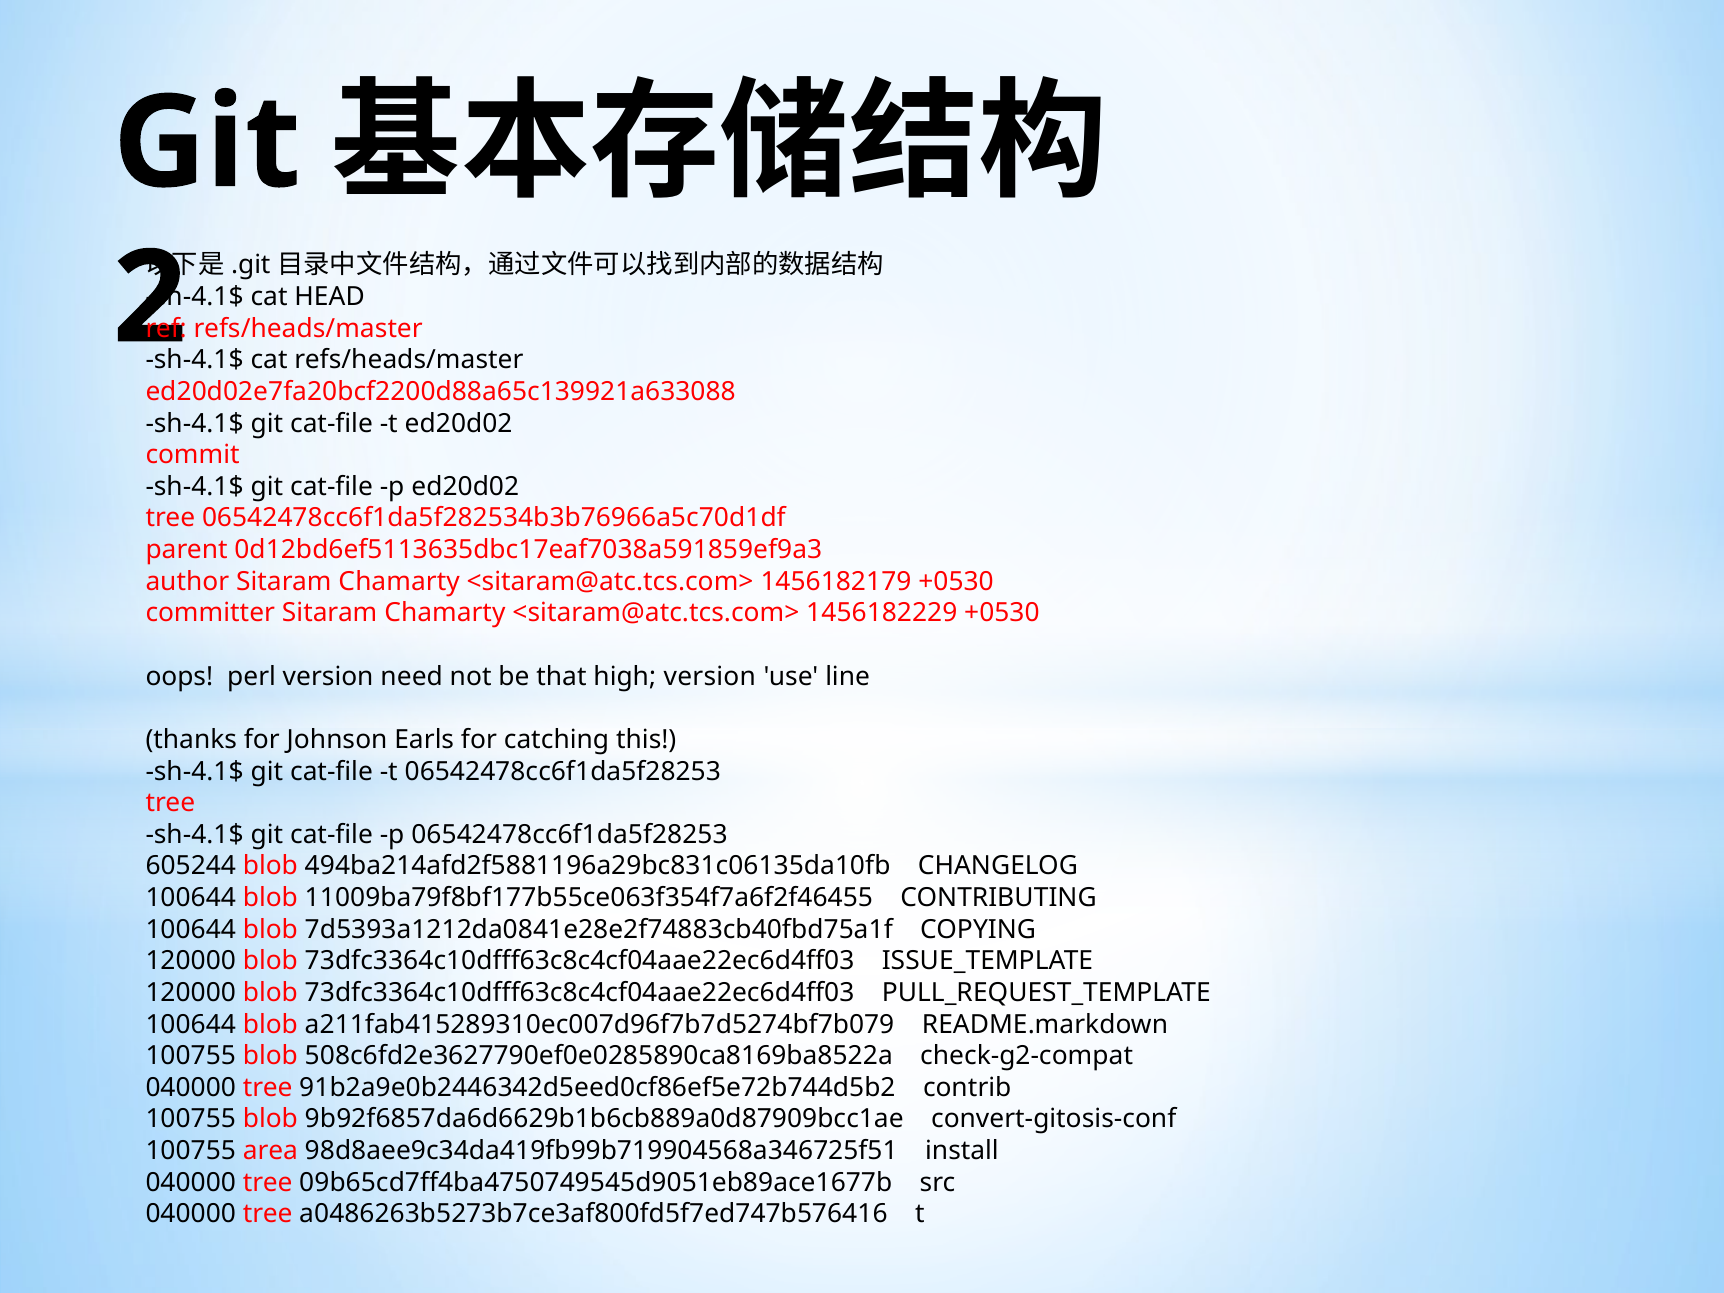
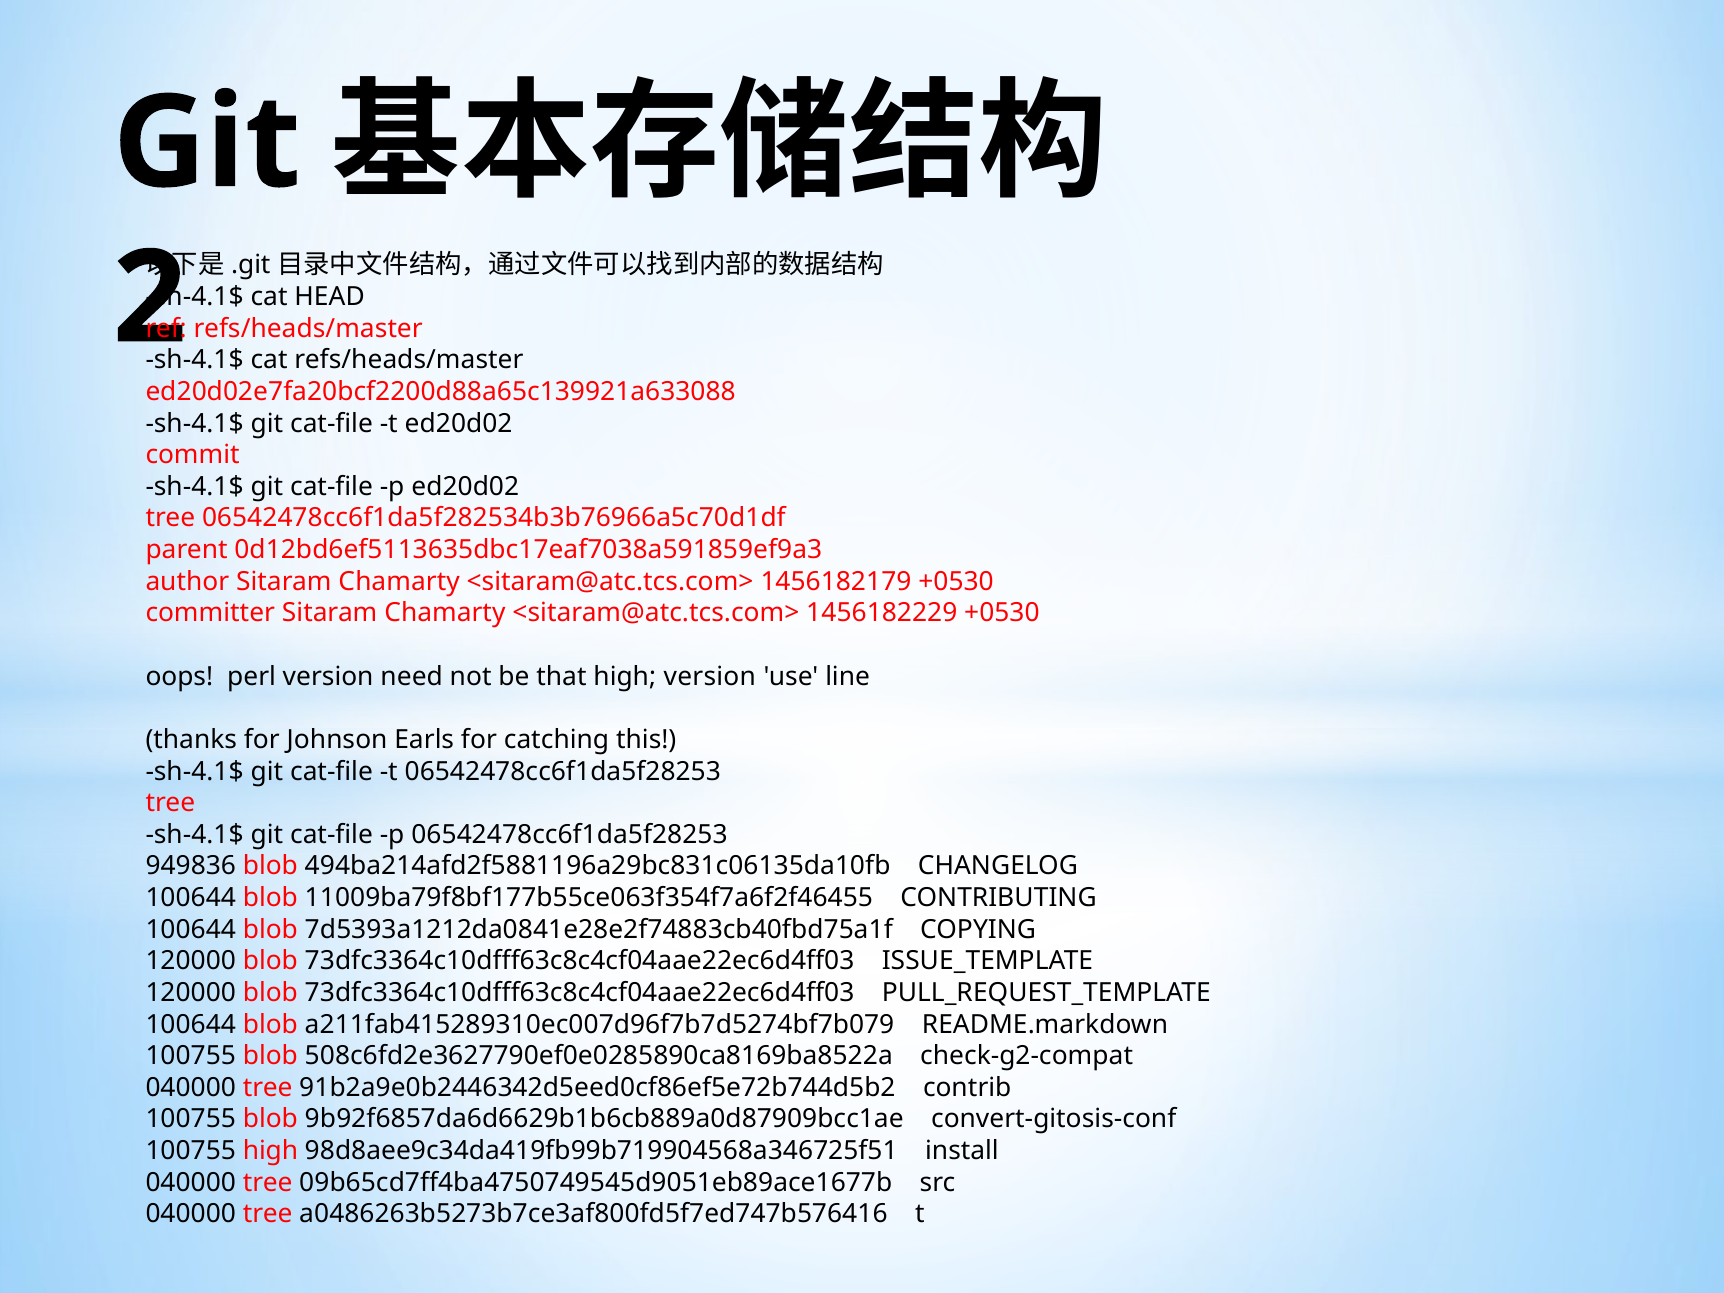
605244: 605244 -> 949836 (191, 866)
100755 area: area -> high (270, 1151)
